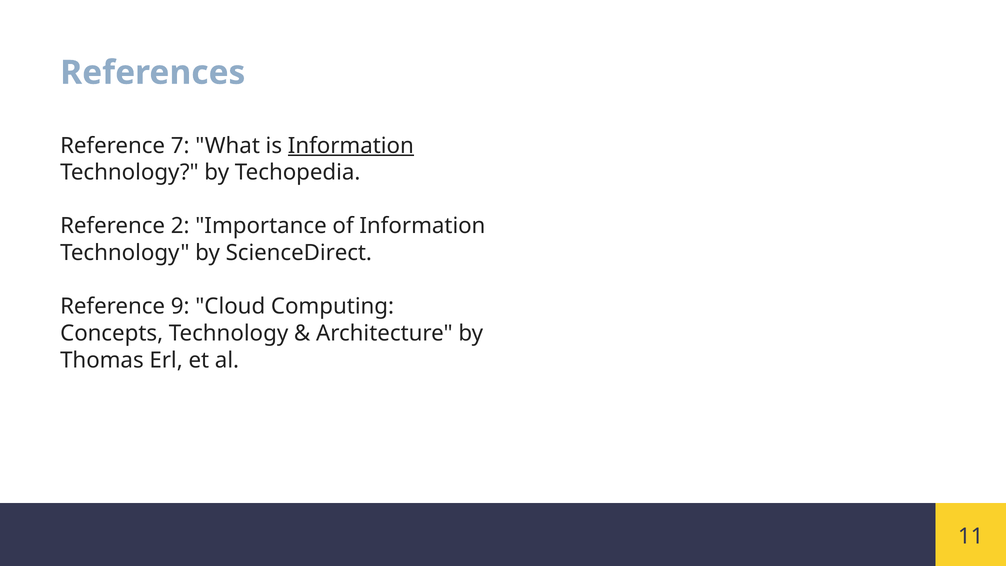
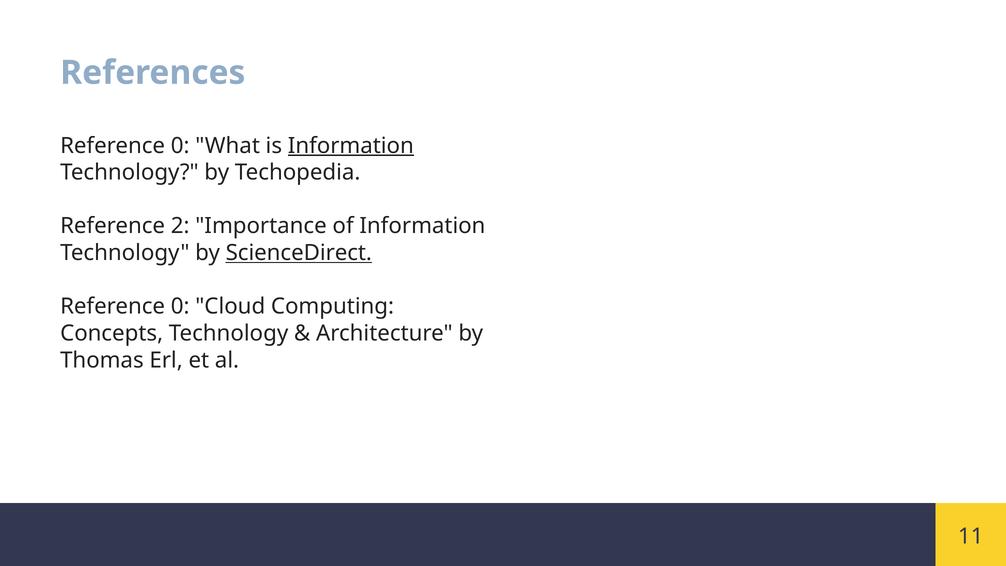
7: 7 -> 0 (180, 146)
ScienceDirect underline: none -> present (299, 253)
9: 9 -> 0 (180, 307)
